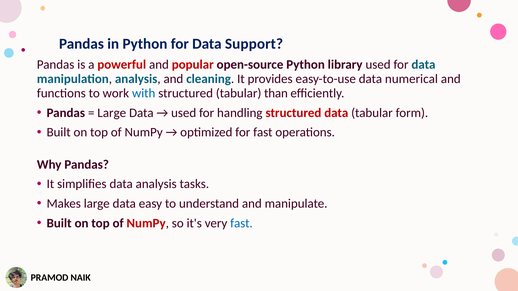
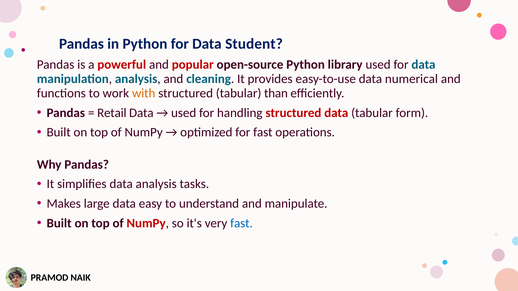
Support: Support -> Student (254, 44)
with colour: blue -> orange (144, 93)
Large: Large -> Retail (112, 113)
